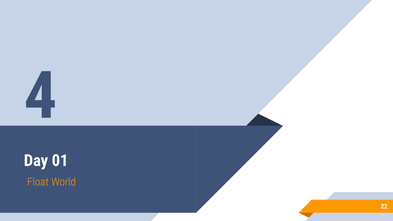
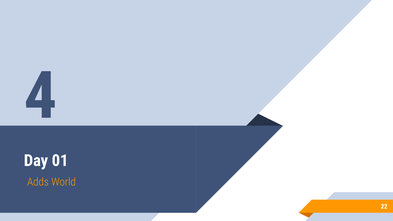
Float: Float -> Adds (38, 182)
